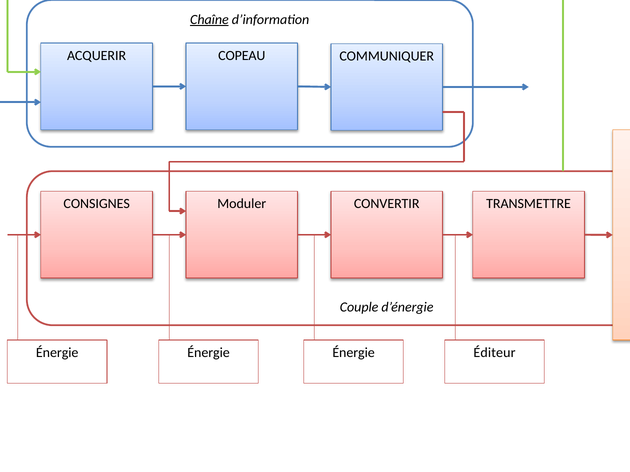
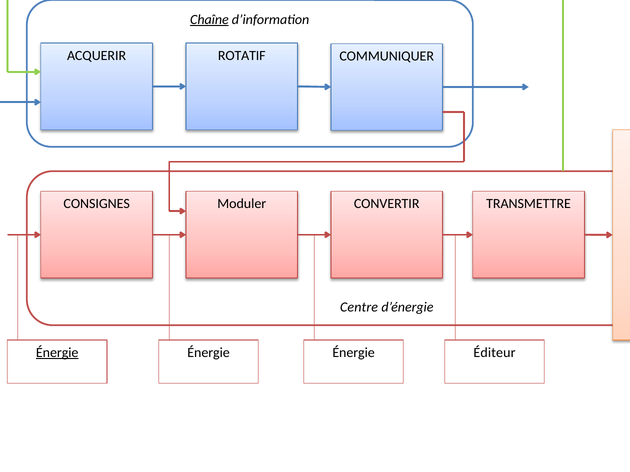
COPEAU: COPEAU -> ROTATIF (242, 56)
Couple: Couple -> Centre (359, 307)
Énergie underline: none -> present (57, 353)
